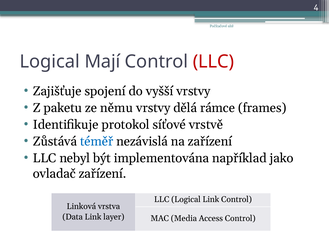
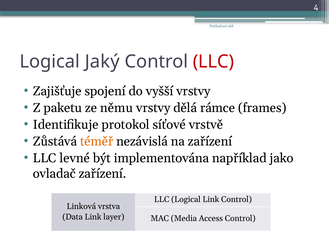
Mají: Mají -> Jaký (102, 62)
téměř colour: blue -> orange (97, 141)
nebyl: nebyl -> levné (75, 158)
